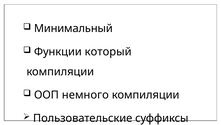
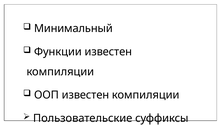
Функции который: который -> известен (108, 51)
ООП немного: немного -> известен (85, 94)
